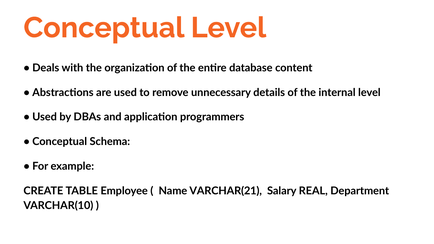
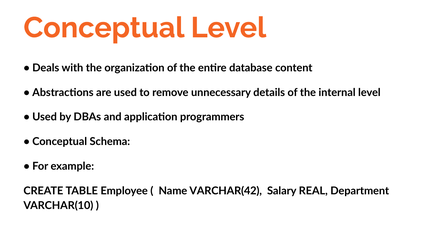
VARCHAR(21: VARCHAR(21 -> VARCHAR(42 (226, 191)
